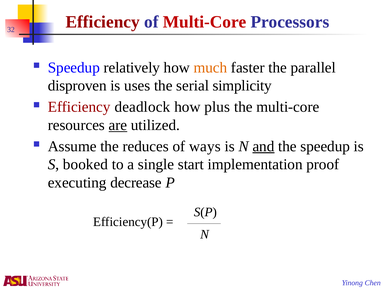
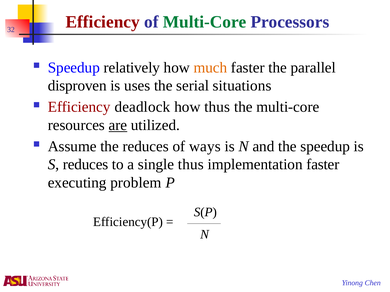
Multi-Core colour: red -> green (205, 22)
simplicity: simplicity -> situations (242, 86)
how plus: plus -> thus (217, 107)
and underline: present -> none (263, 147)
S booked: booked -> reduces (86, 165)
single start: start -> thus (191, 165)
implementation proof: proof -> faster (323, 165)
decrease: decrease -> problem (136, 183)
